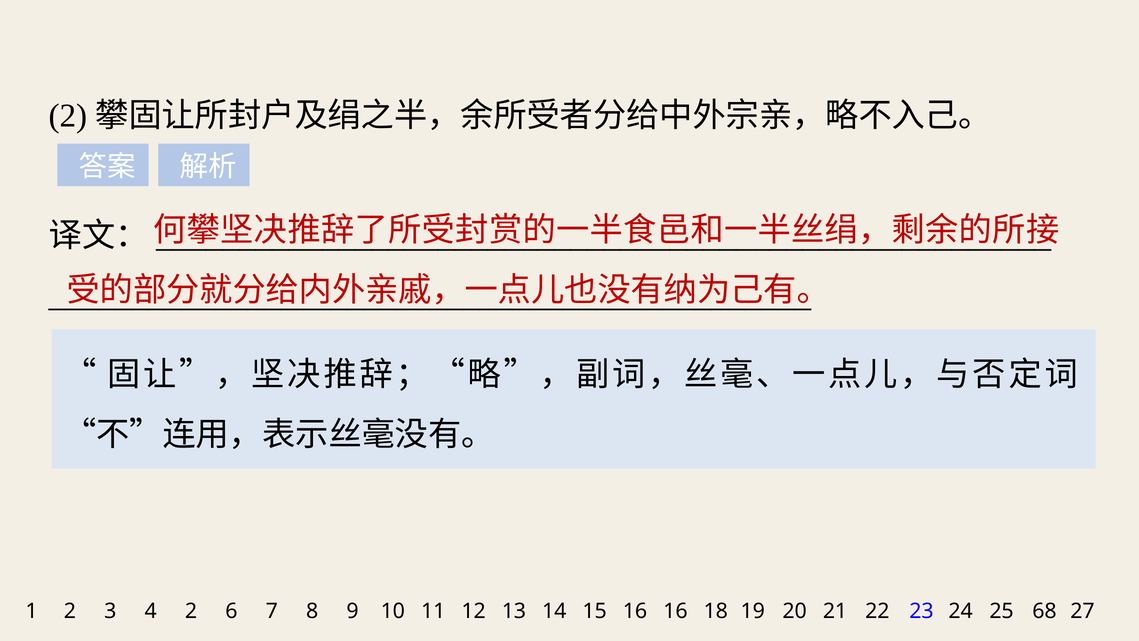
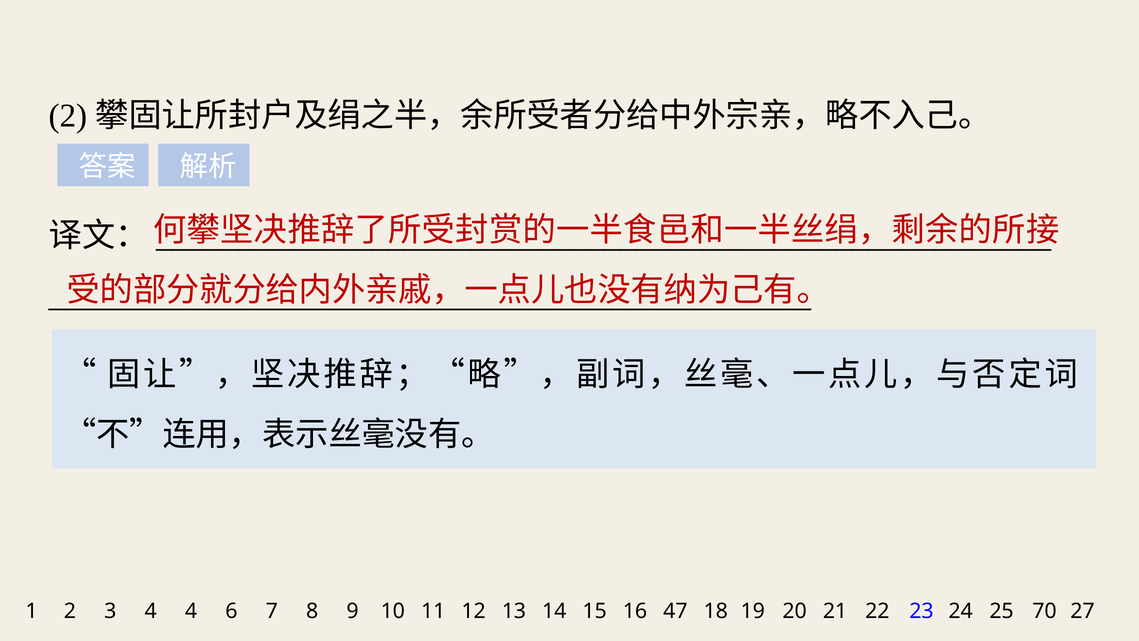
4 2: 2 -> 4 (191, 611)
16 16: 16 -> 47 (675, 611)
68: 68 -> 70 (1044, 611)
